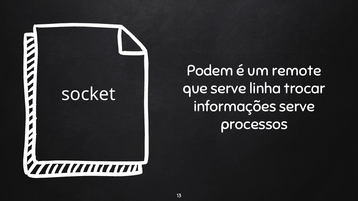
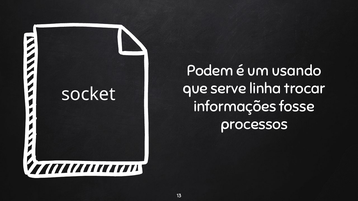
remote: remote -> usando (297, 71)
informações serve: serve -> fosse (297, 107)
